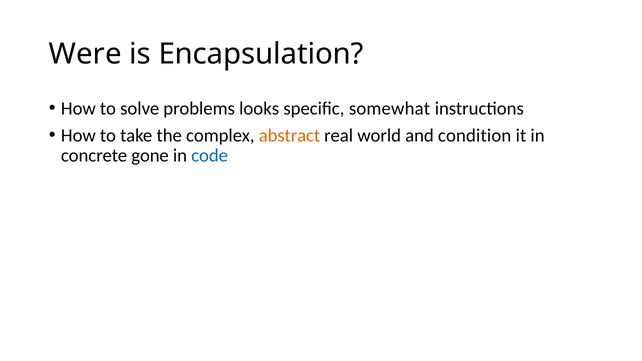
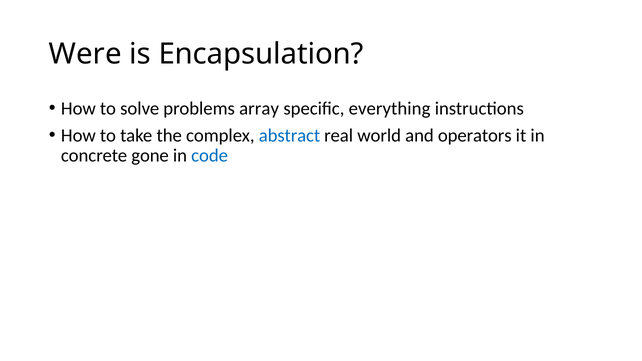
looks: looks -> array (259, 109)
somewhat: somewhat -> everything (390, 109)
abstract colour: orange -> blue (289, 135)
condition: condition -> operators (475, 135)
